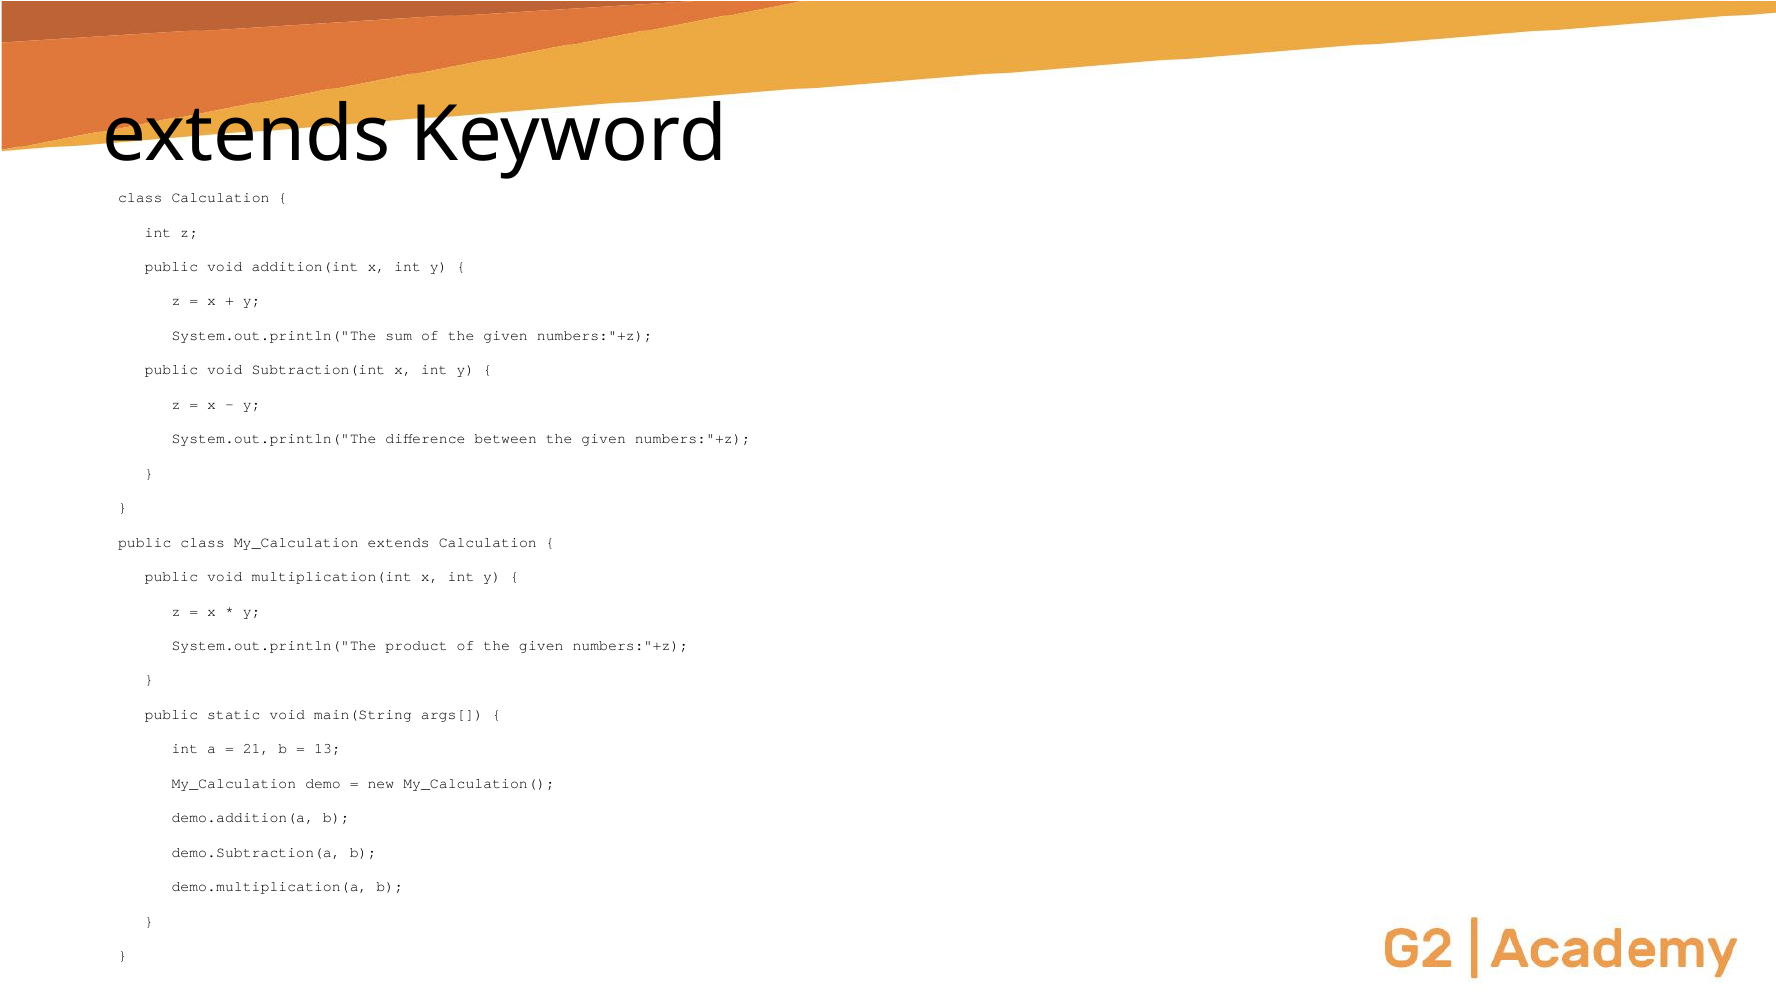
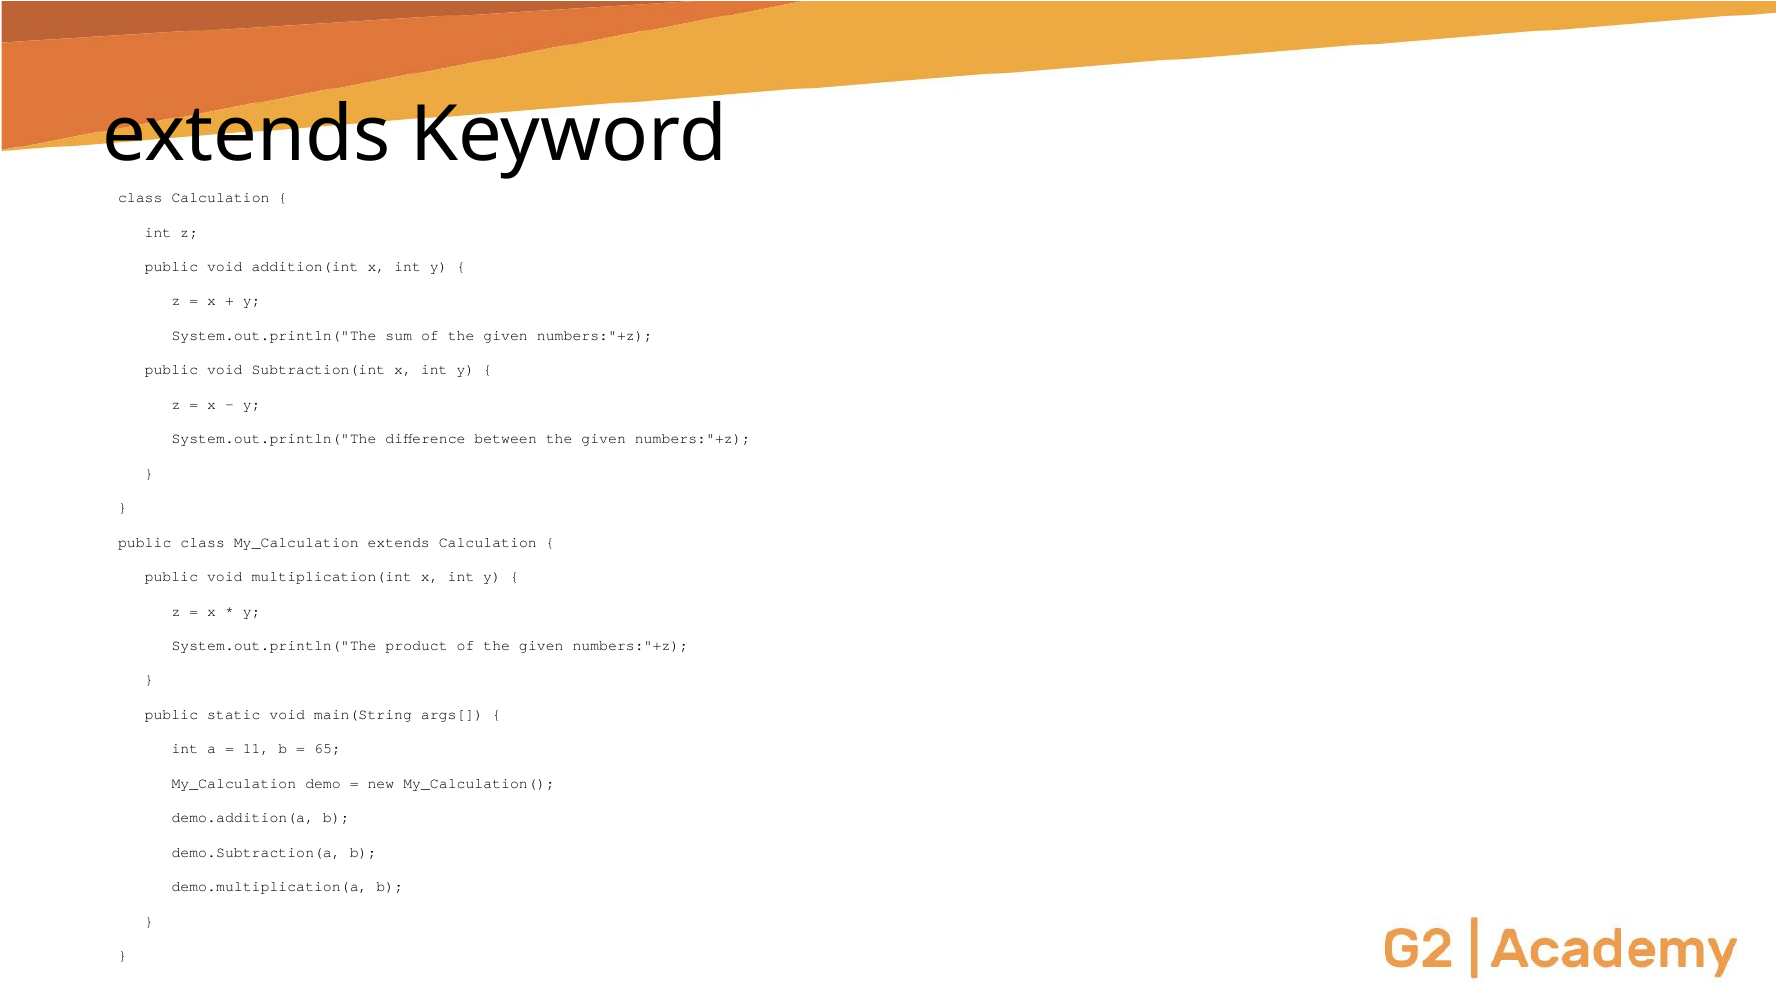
21: 21 -> 11 (256, 749)
13: 13 -> 65 (327, 749)
